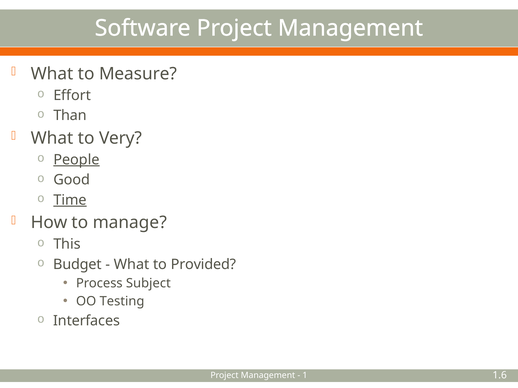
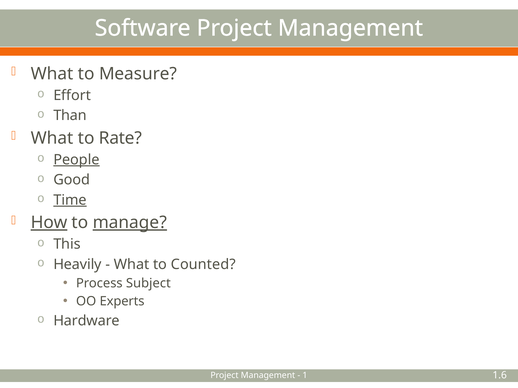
Very: Very -> Rate (120, 138)
How underline: none -> present (49, 223)
manage underline: none -> present (130, 223)
Budget: Budget -> Heavily (78, 265)
Provided: Provided -> Counted (203, 265)
Testing: Testing -> Experts (122, 302)
Interfaces: Interfaces -> Hardware (87, 321)
